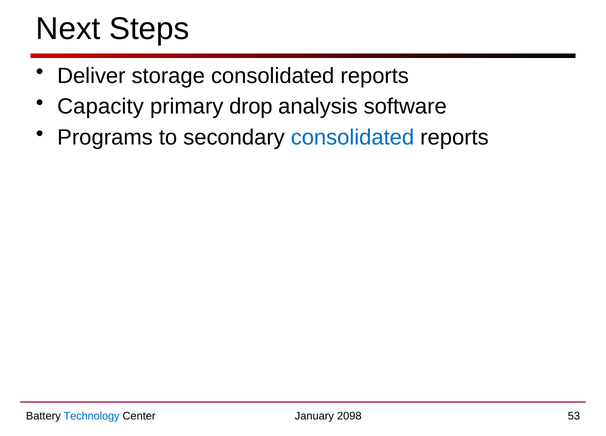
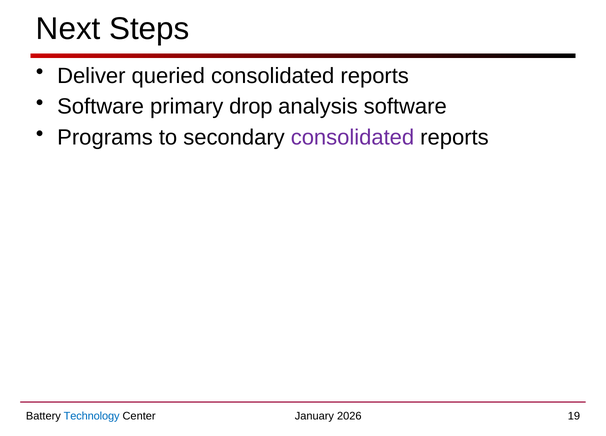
storage: storage -> queried (168, 76)
Capacity: Capacity -> Software (101, 107)
consolidated colour: blue -> purple (352, 138)
2098: 2098 -> 2026 (349, 416)
53: 53 -> 19 (574, 416)
